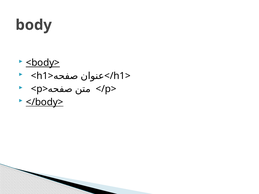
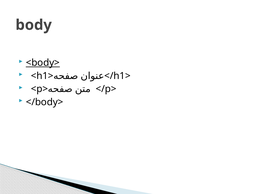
</body> underline: present -> none (45, 102)
